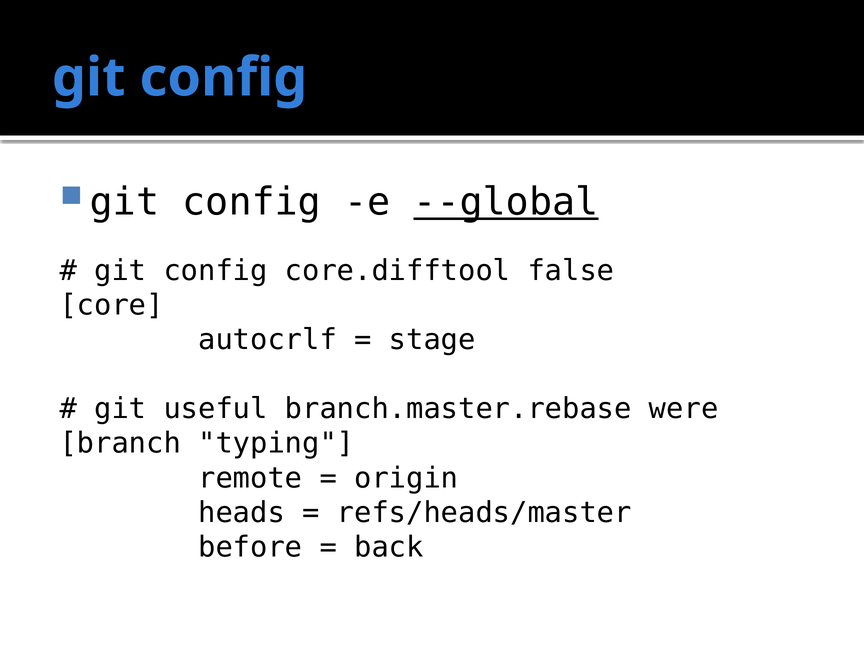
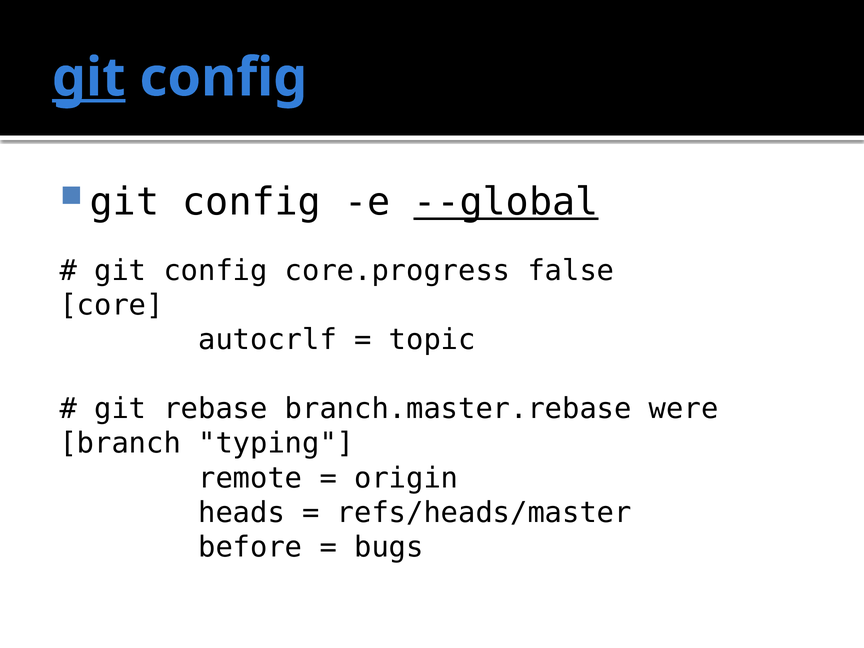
git underline: none -> present (89, 78)
core.difftool: core.difftool -> core.progress (398, 271)
stage: stage -> topic (432, 340)
useful: useful -> rebase (216, 409)
back: back -> bugs (389, 547)
